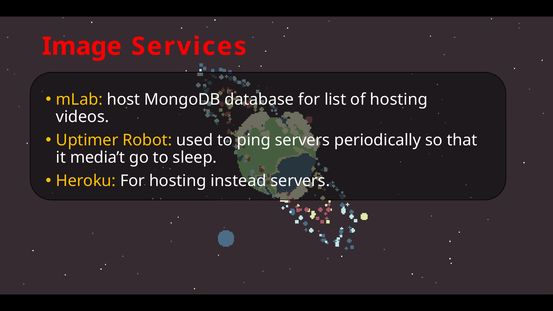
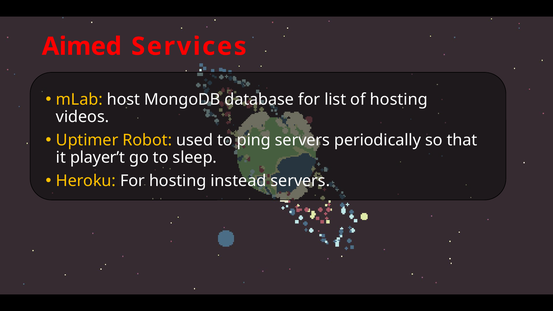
Image: Image -> Aimed (82, 46)
media’t: media’t -> player’t (98, 158)
